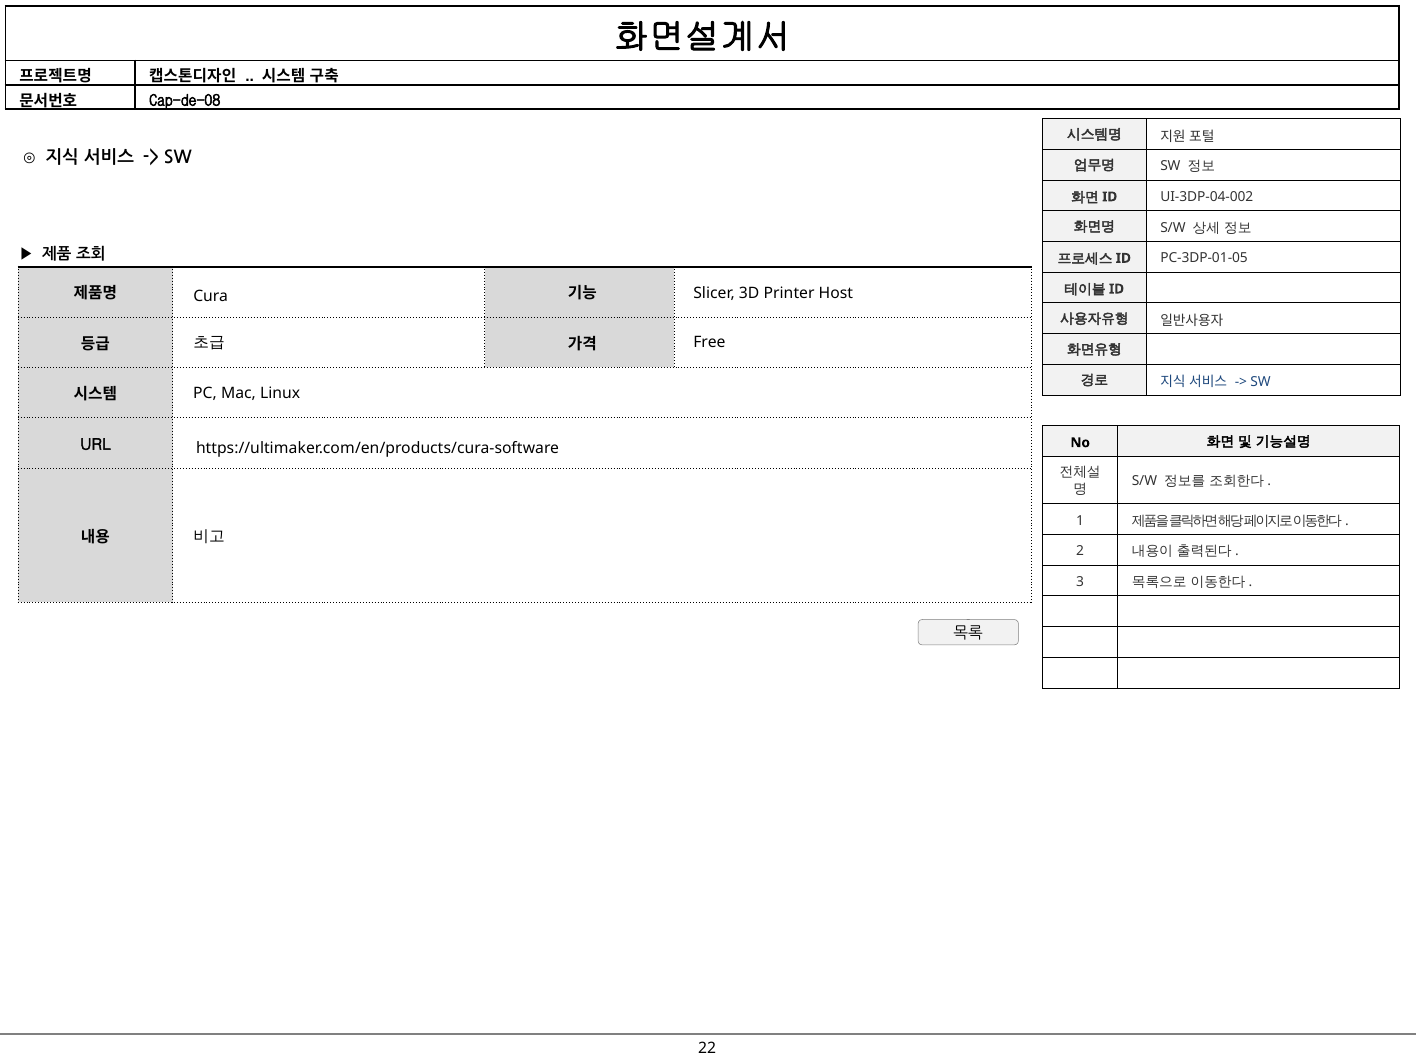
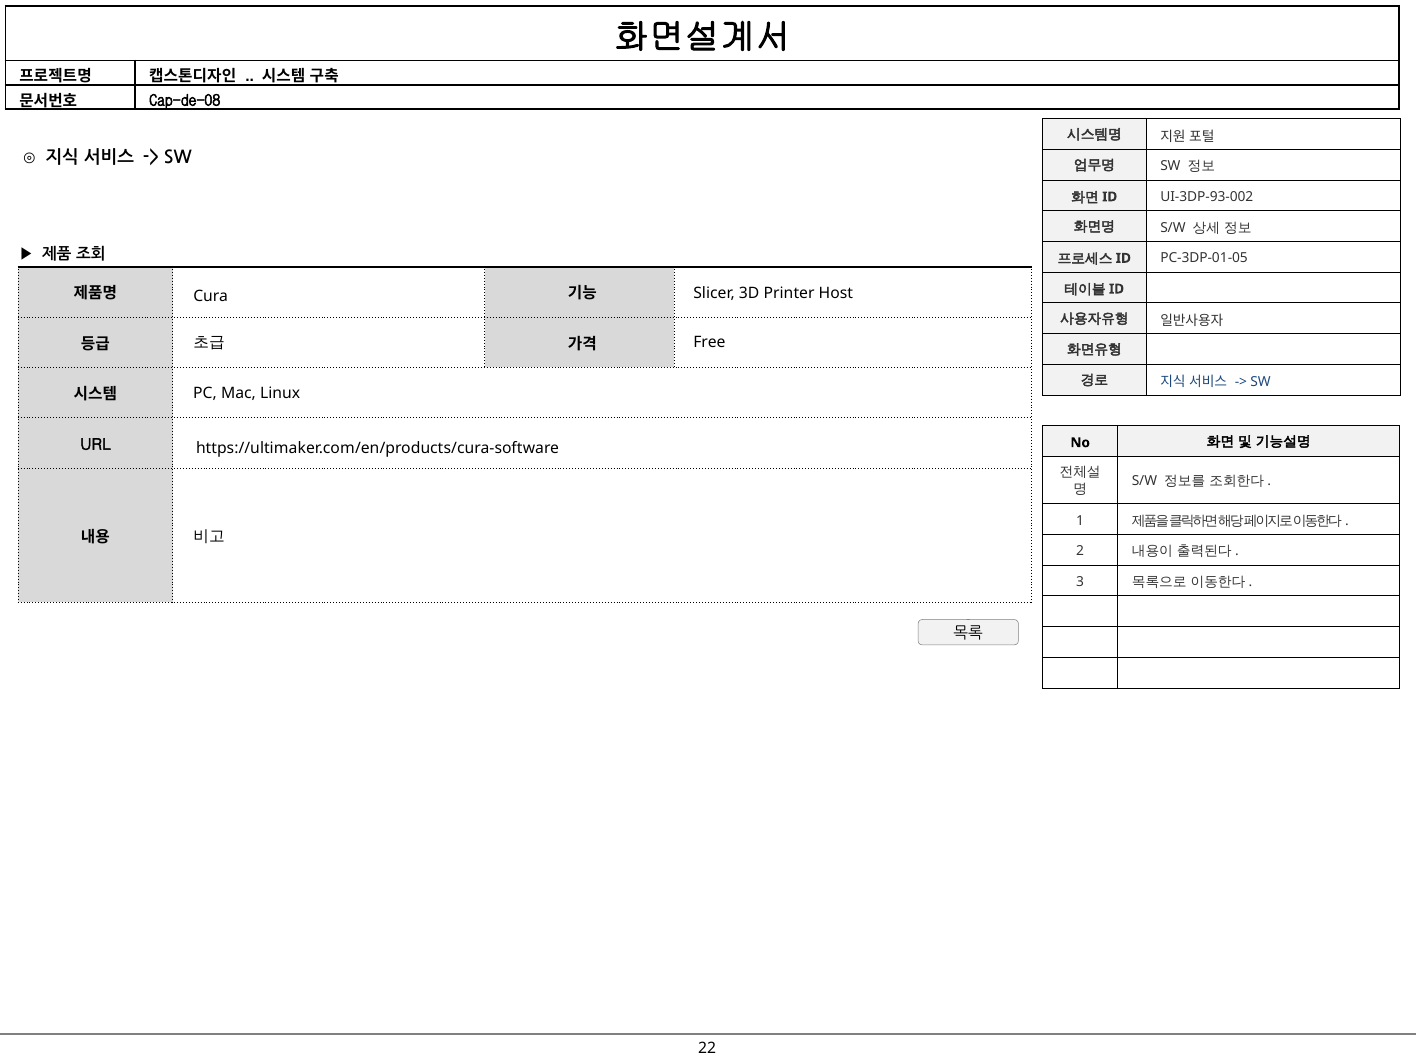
UI-3DP-04-002: UI-3DP-04-002 -> UI-3DP-93-002 (1207, 197)
